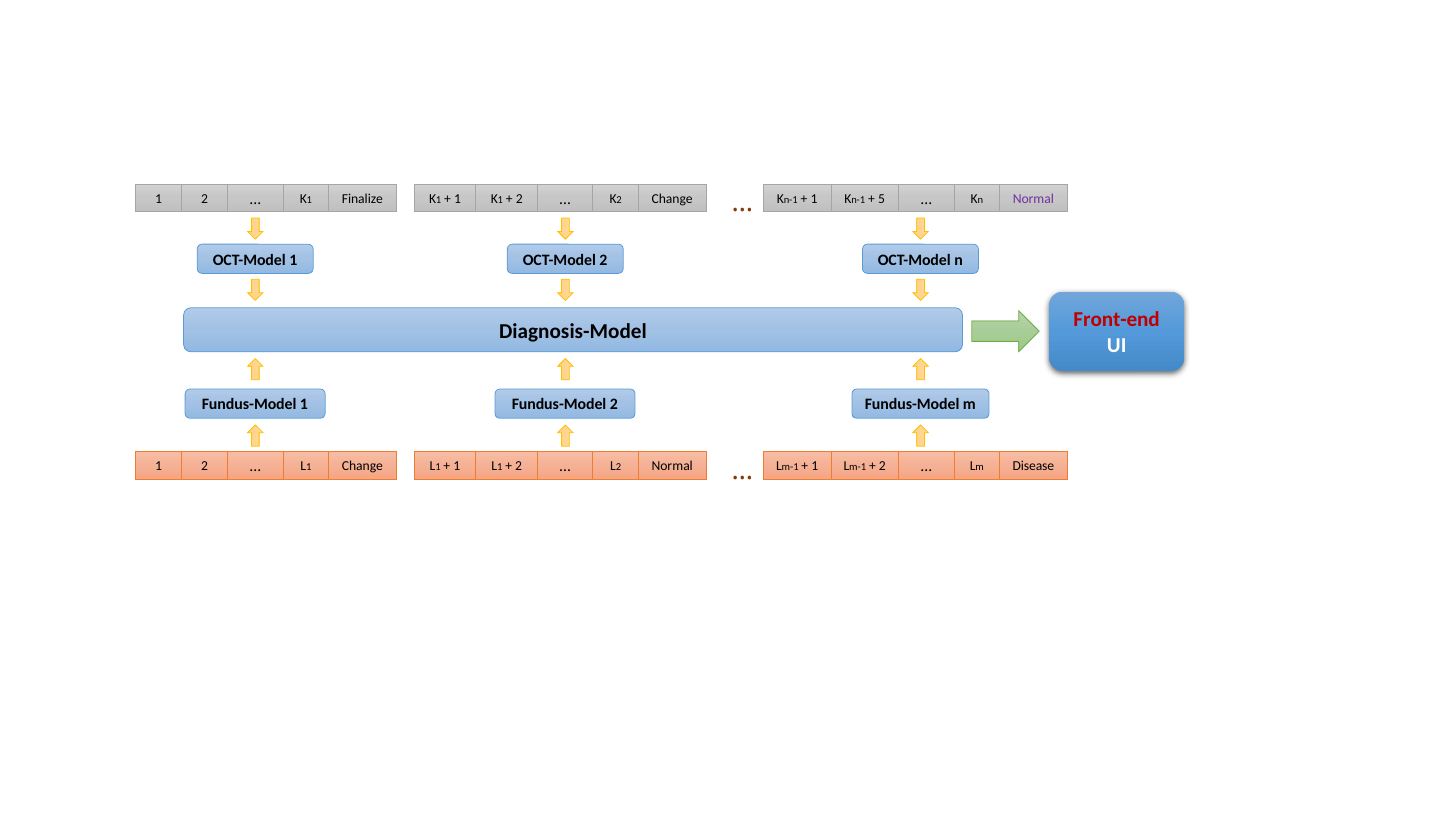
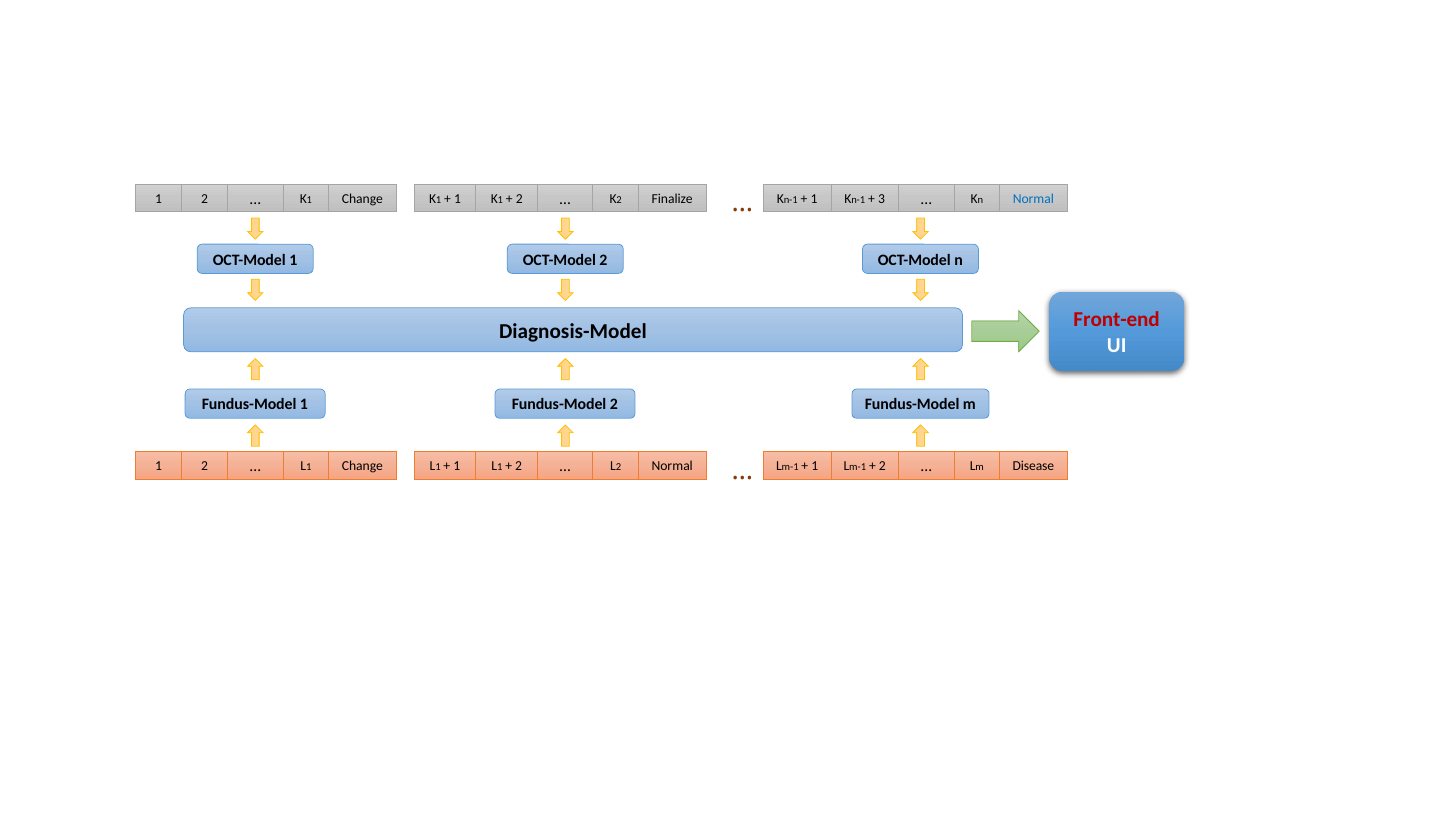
Finalize: Finalize -> Change (362, 199)
Change: Change -> Finalize (672, 199)
5: 5 -> 3 (882, 199)
Normal colour: purple -> blue (1033, 199)
